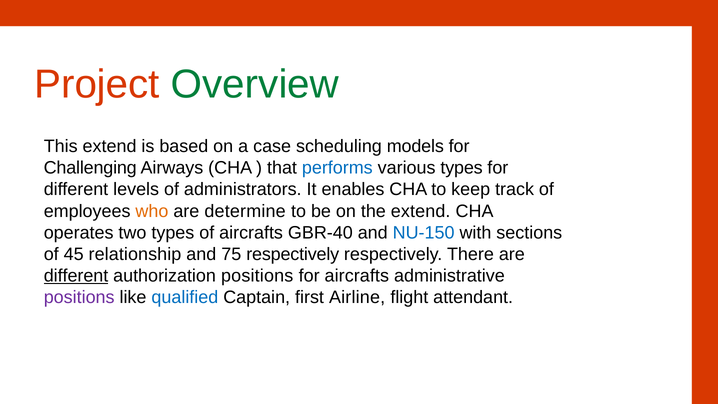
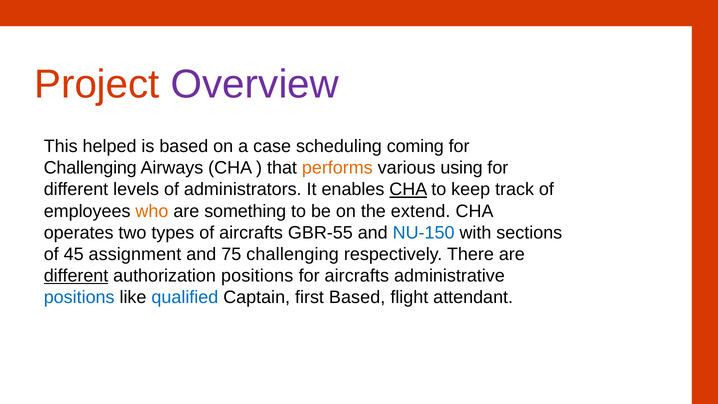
Overview colour: green -> purple (255, 84)
This extend: extend -> helped (110, 146)
models: models -> coming (415, 146)
performs colour: blue -> orange (337, 168)
various types: types -> using (462, 168)
CHA underline: none -> present (408, 189)
determine: determine -> something (245, 211)
GBR-40: GBR-40 -> GBR-55 (320, 233)
relationship: relationship -> assignment (135, 254)
75 respectively: respectively -> challenging (293, 254)
positions colour: purple -> blue (79, 297)
first Airline: Airline -> Based (357, 297)
